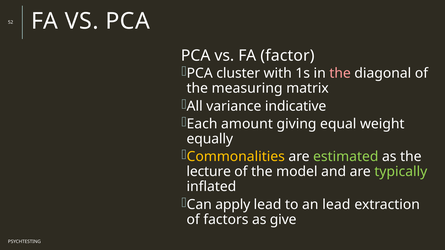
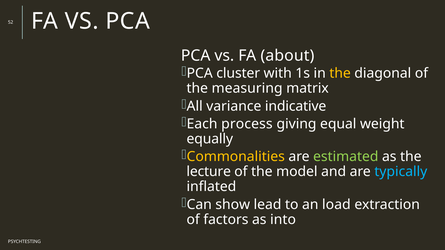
factor: factor -> about (287, 56)
the colour: pink -> yellow (340, 73)
amount: amount -> process (247, 124)
typically colour: light green -> light blue (401, 172)
apply: apply -> show (233, 205)
an lead: lead -> load (336, 205)
give: give -> into (283, 220)
